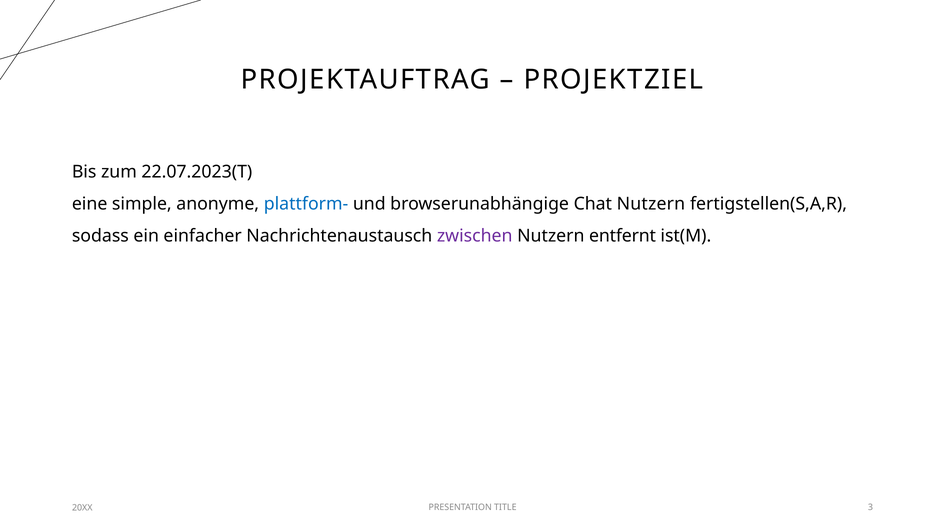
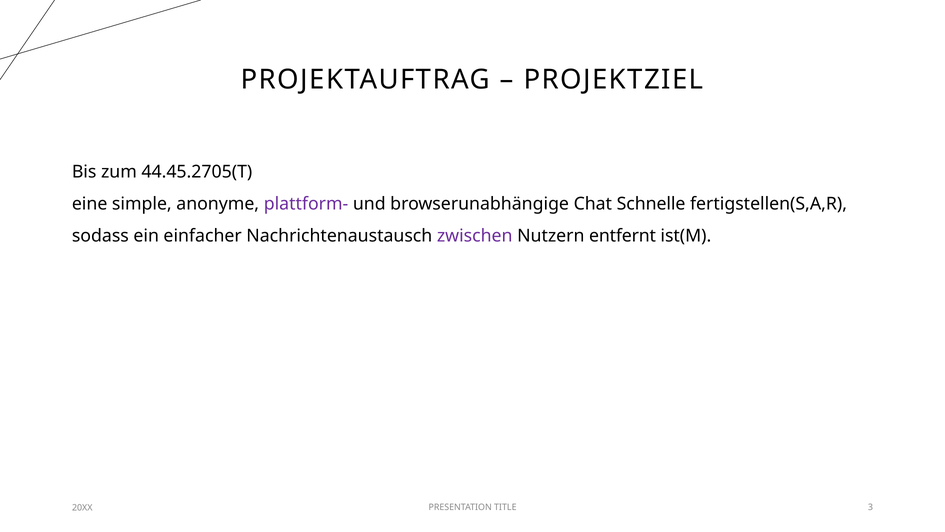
22.07.2023(T: 22.07.2023(T -> 44.45.2705(T (197, 172)
plattform- colour: blue -> purple (306, 204)
Chat Nutzern: Nutzern -> Schnelle (651, 204)
